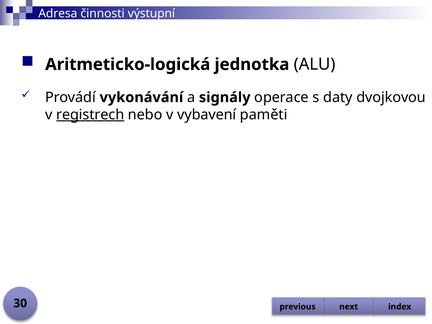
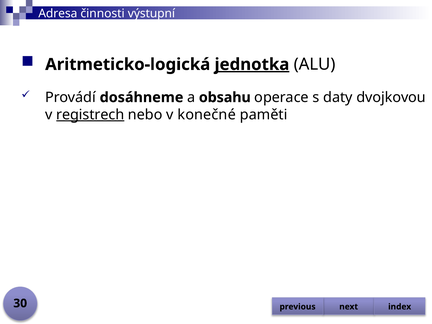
jednotka underline: none -> present (252, 64)
vykonávání: vykonávání -> dosáhneme (142, 97)
signály: signály -> obsahu (225, 97)
vybavení: vybavení -> konečné (207, 115)
